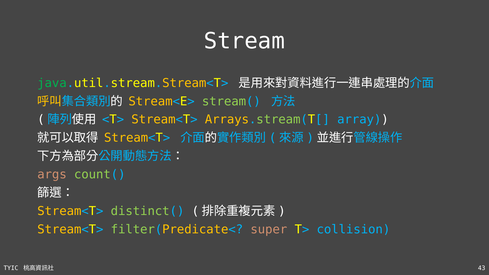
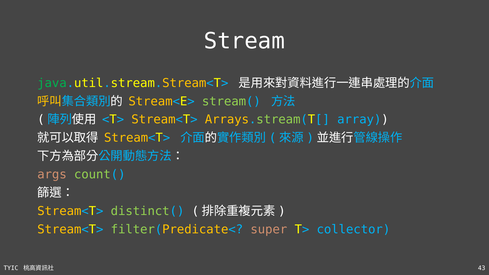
collision: collision -> collector (353, 229)
